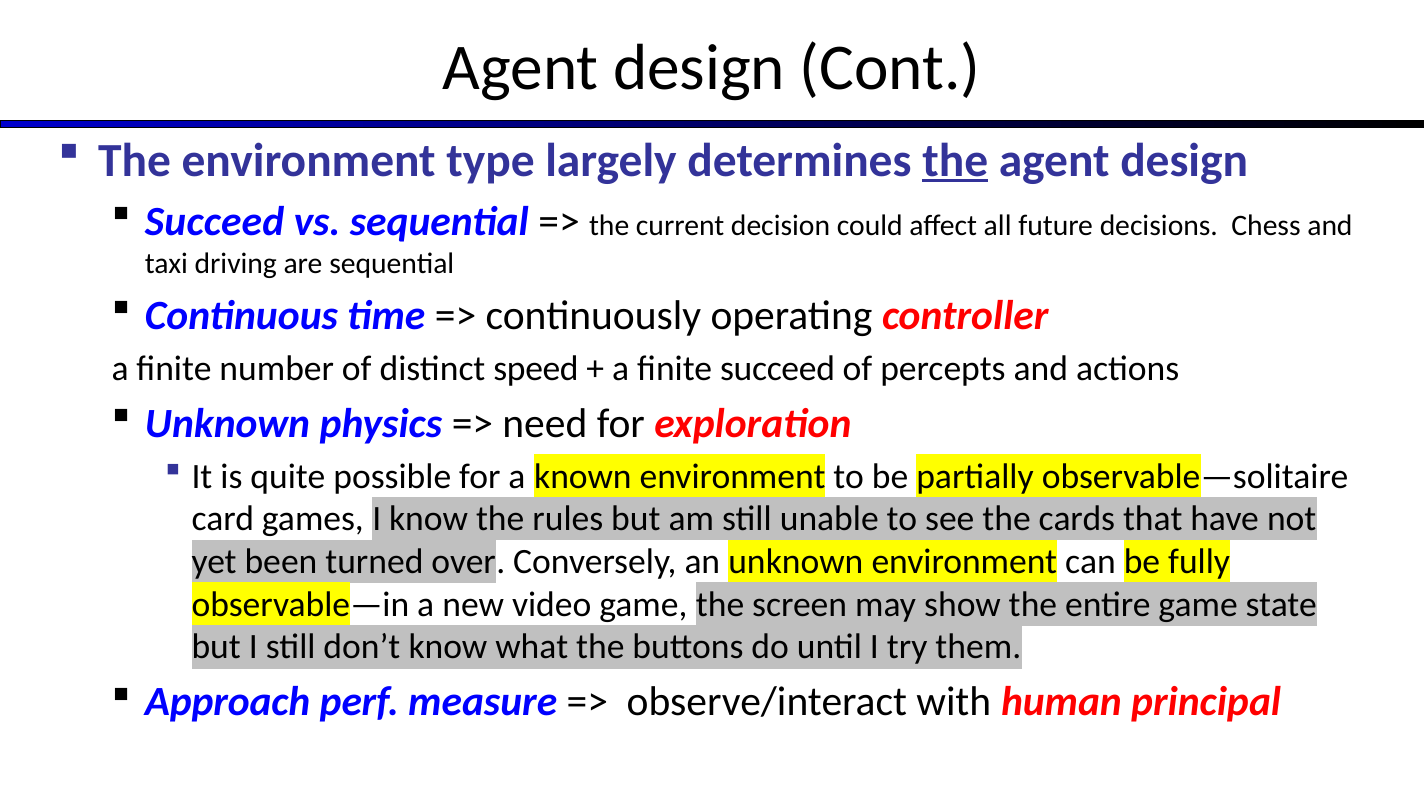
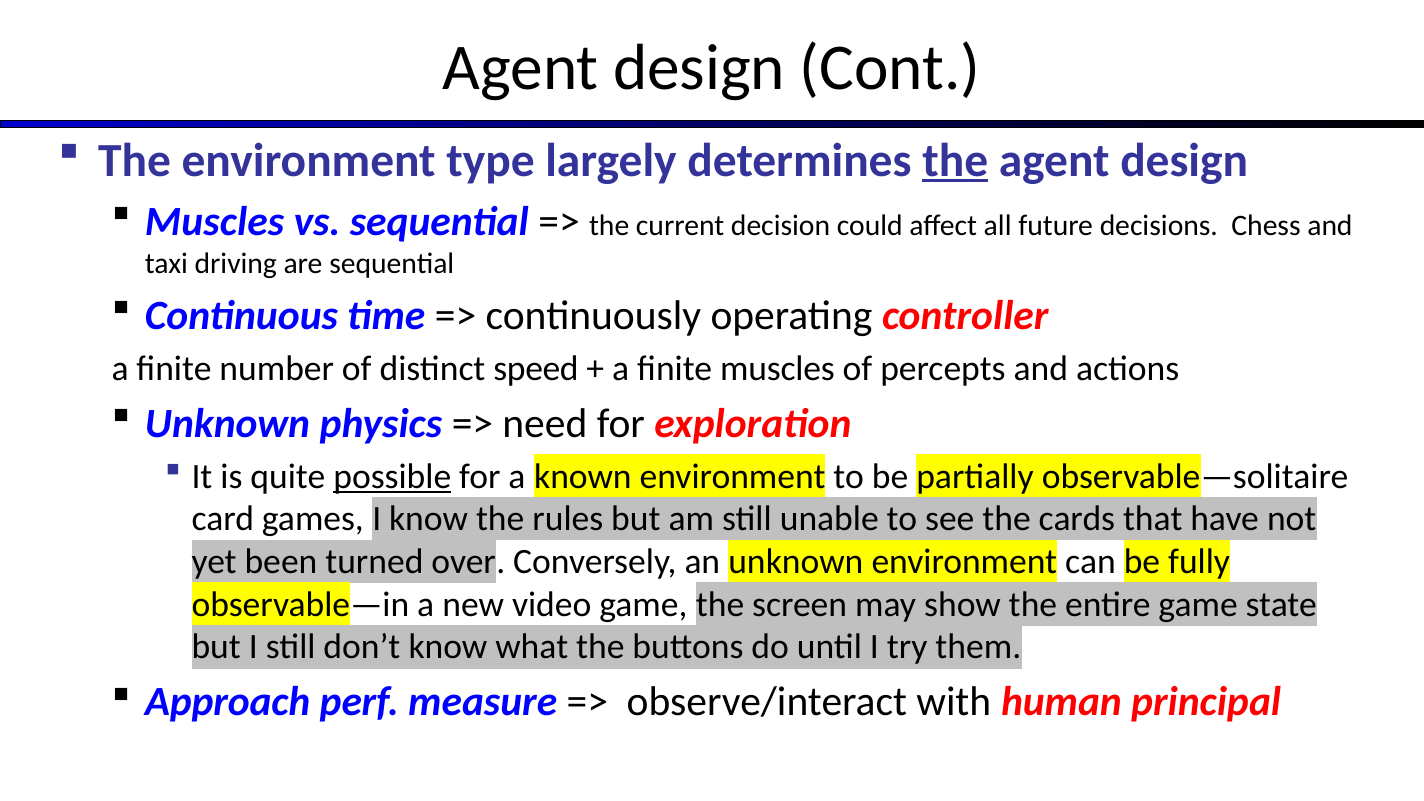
Succeed: Succeed -> Muscles (215, 222)
finite succeed: succeed -> muscles (777, 368)
possible underline: none -> present (392, 476)
